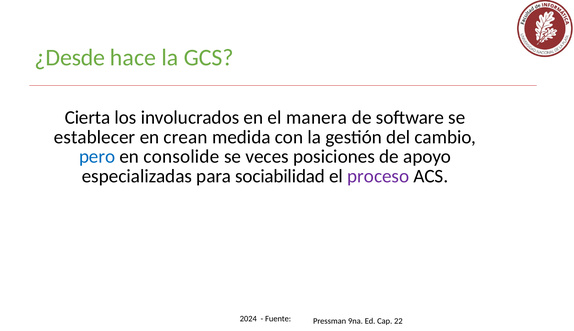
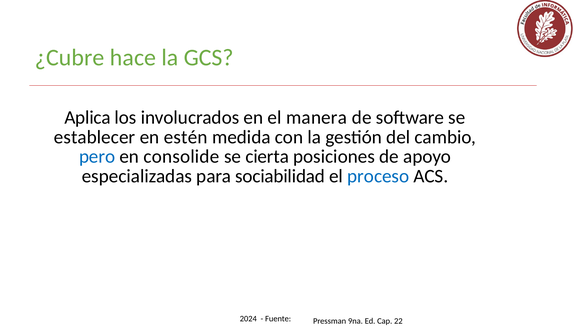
¿Desde: ¿Desde -> ¿Cubre (70, 58)
Cierta: Cierta -> Aplica (87, 118)
crean: crean -> estén (186, 137)
veces: veces -> cierta (267, 157)
proceso colour: purple -> blue (378, 176)
